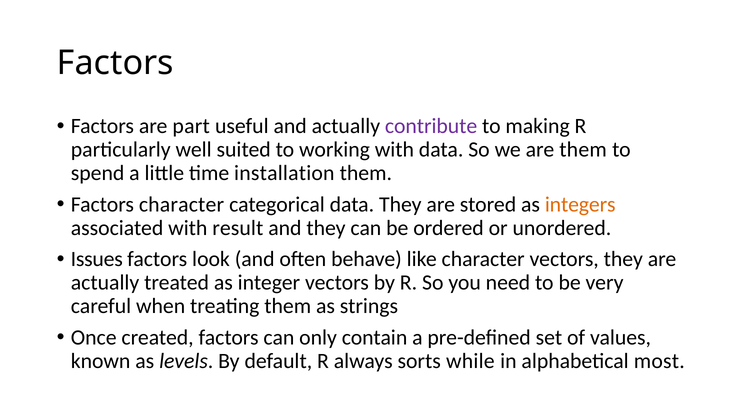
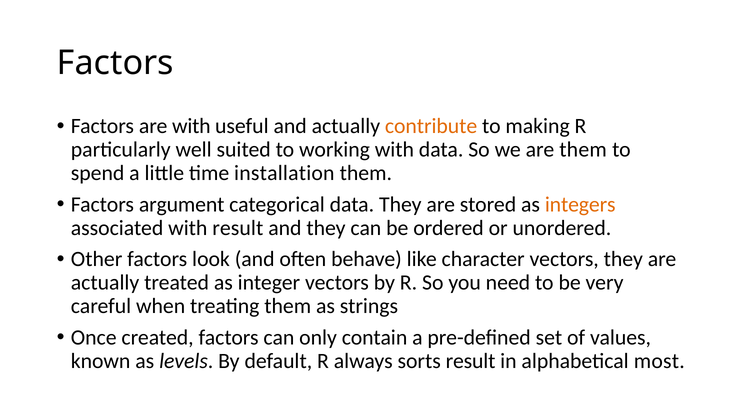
are part: part -> with (191, 126)
contribute colour: purple -> orange (431, 126)
Factors character: character -> argument (182, 204)
Issues: Issues -> Other (97, 259)
sorts while: while -> result (471, 361)
